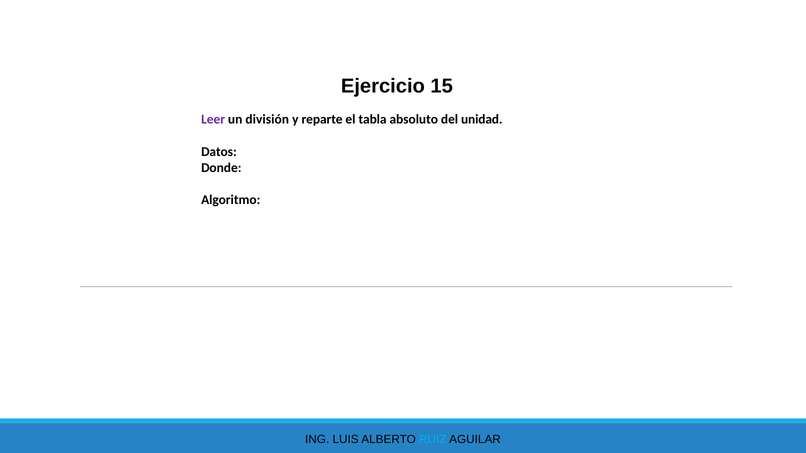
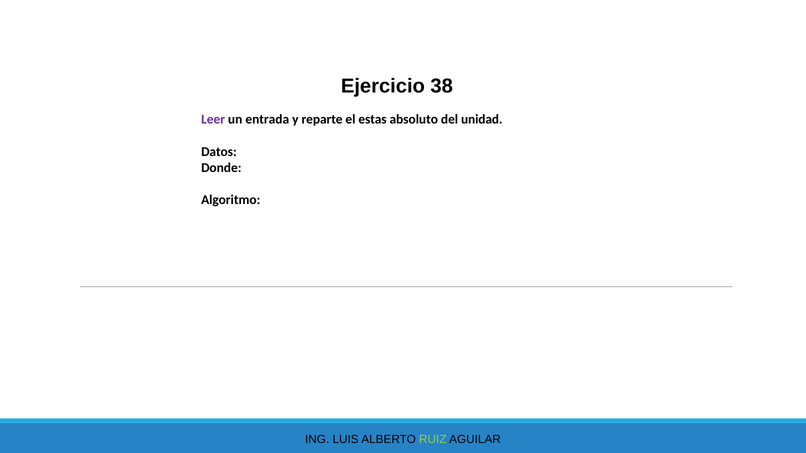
15: 15 -> 38 (442, 86)
división: división -> entrada (267, 120)
tabla: tabla -> estas (373, 120)
RUIZ colour: light blue -> light green (433, 440)
